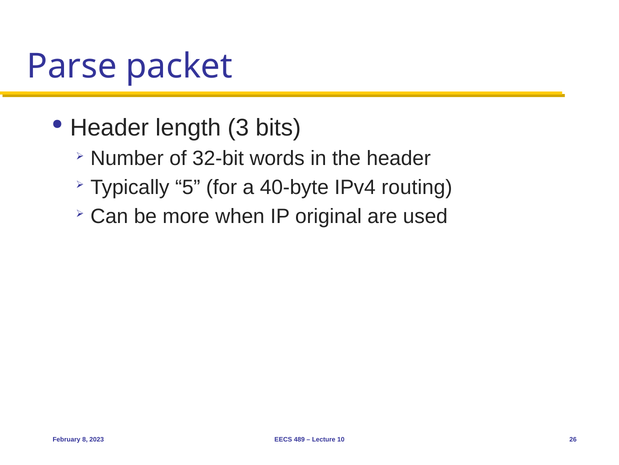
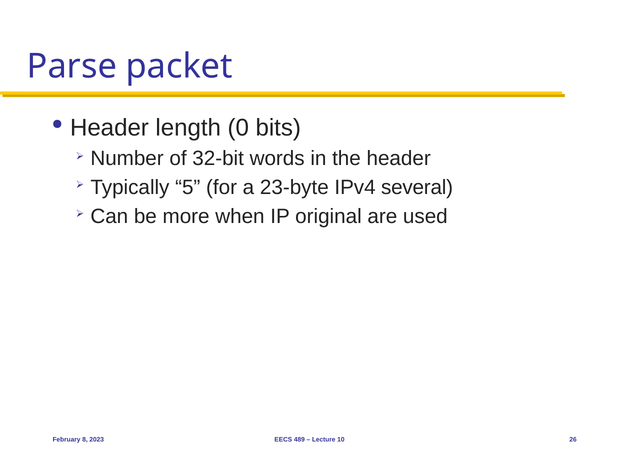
3: 3 -> 0 (238, 128)
40-byte: 40-byte -> 23-byte (294, 187)
routing: routing -> several (417, 187)
